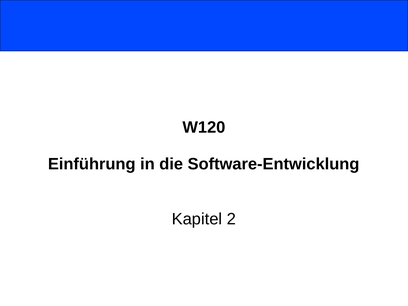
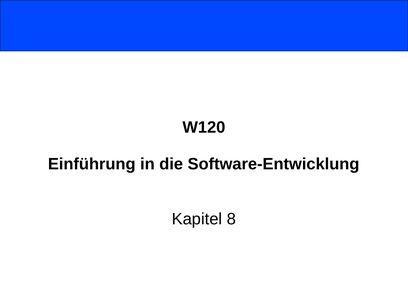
2: 2 -> 8 (231, 219)
